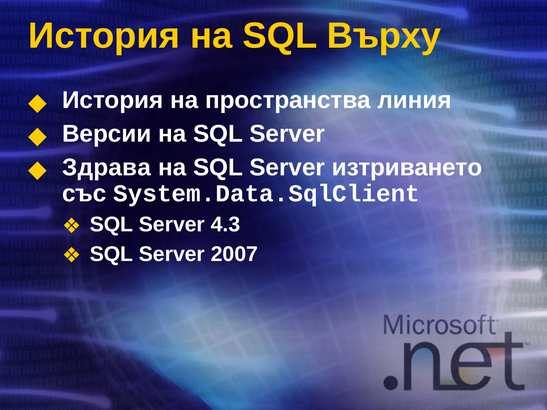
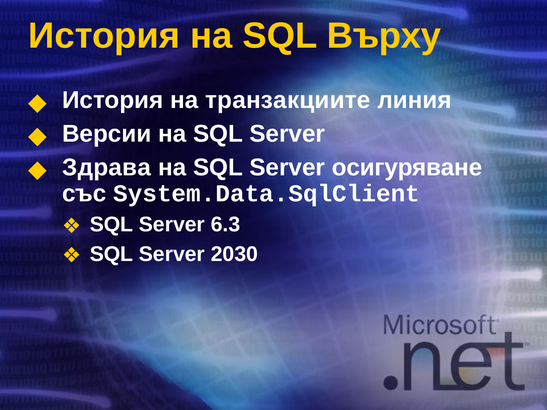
пространства: пространства -> транзакциите (288, 100)
изтриването: изтриването -> осигуряване (407, 167)
4.3: 4.3 -> 6.3 (226, 225)
2007: 2007 -> 2030 (234, 254)
